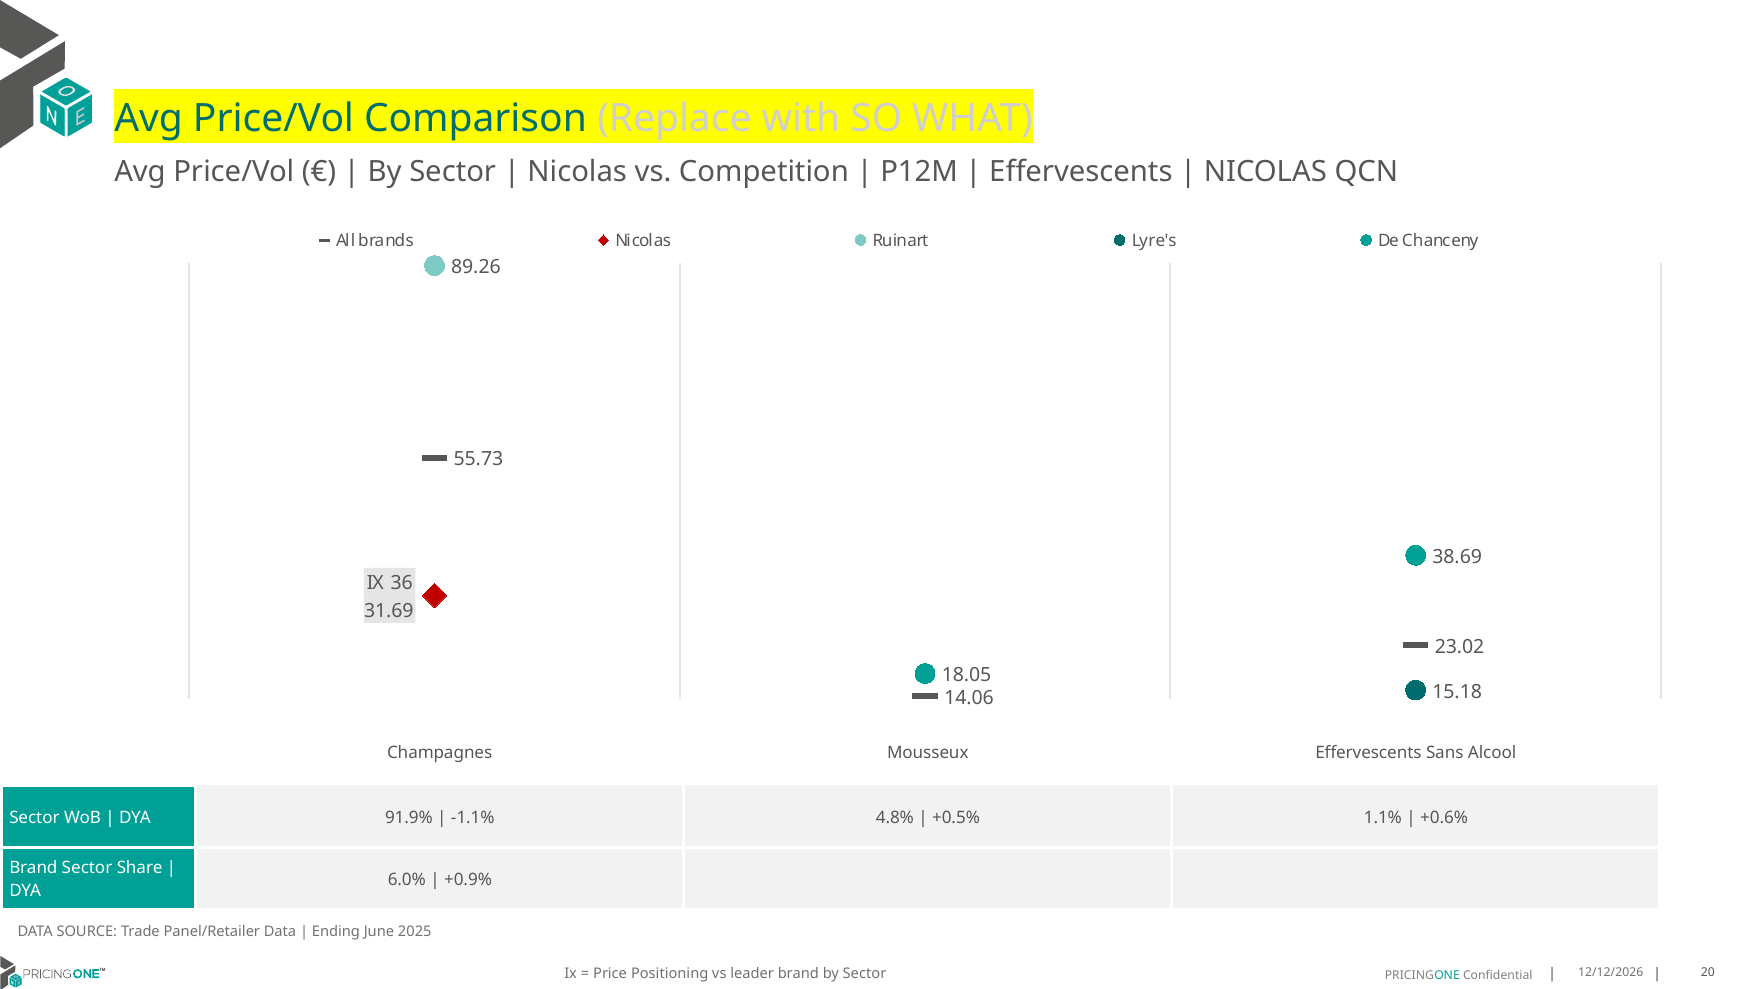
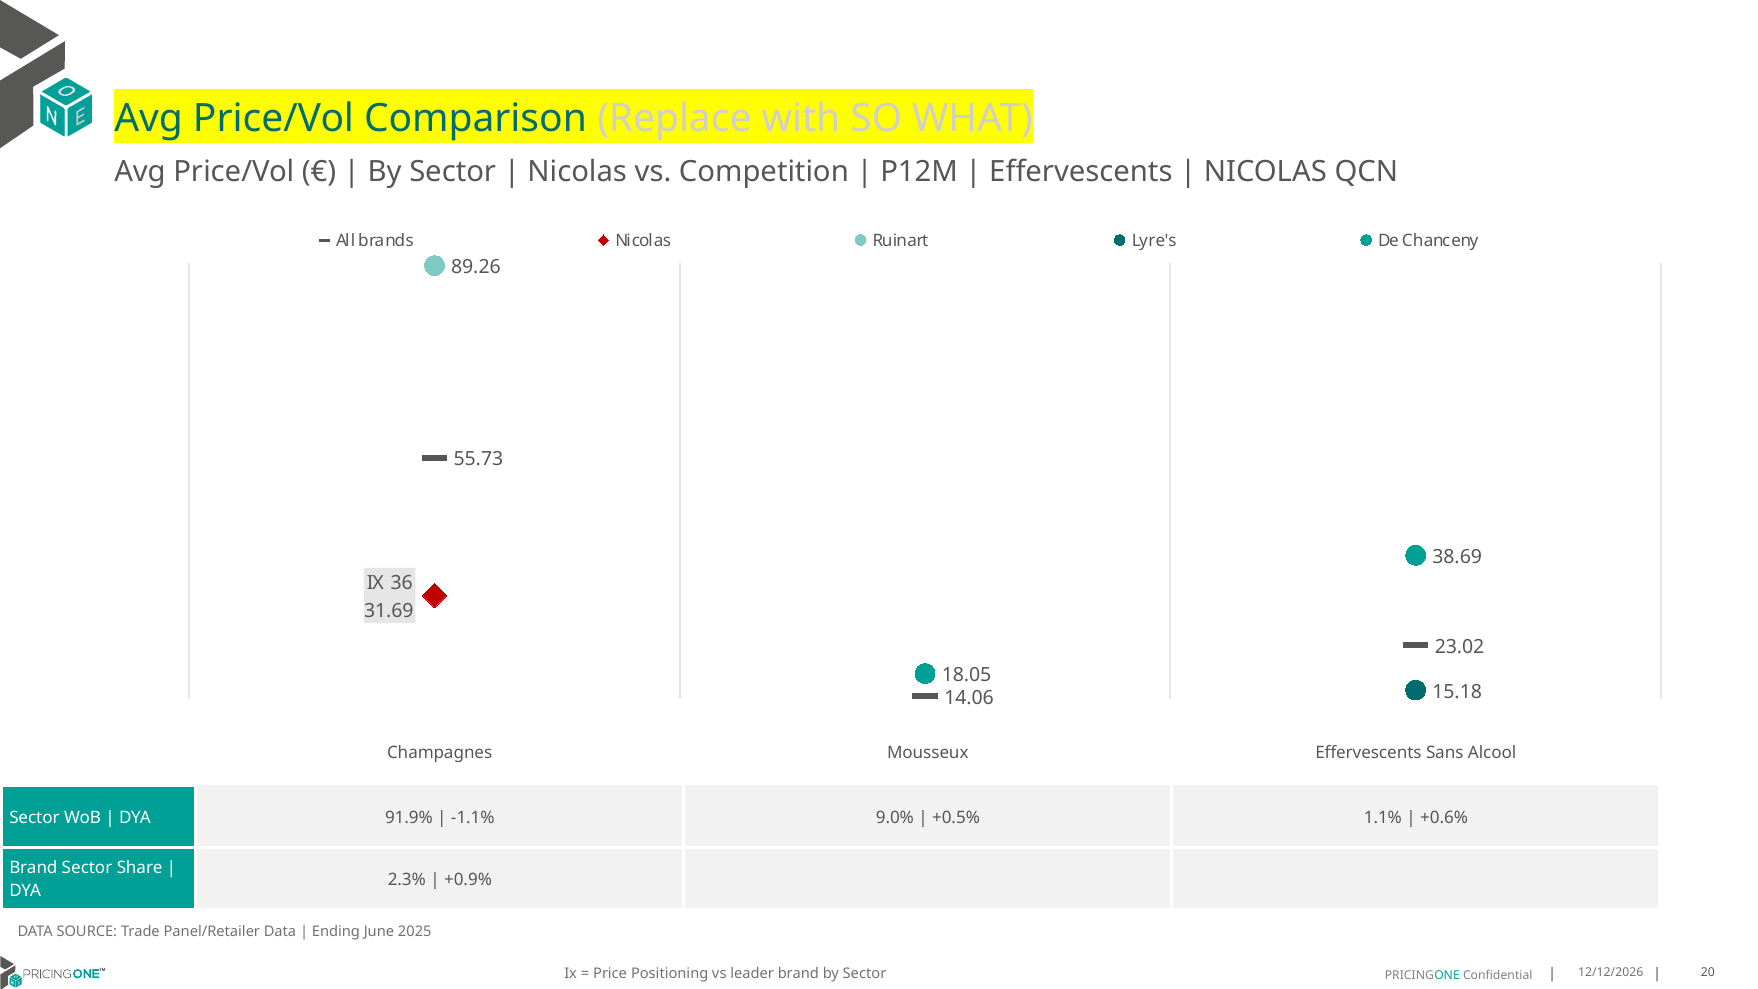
4.8%: 4.8% -> 9.0% (895, 817)
6.0%: 6.0% -> 2.3% (407, 880)
